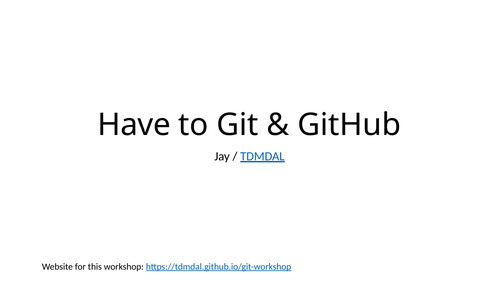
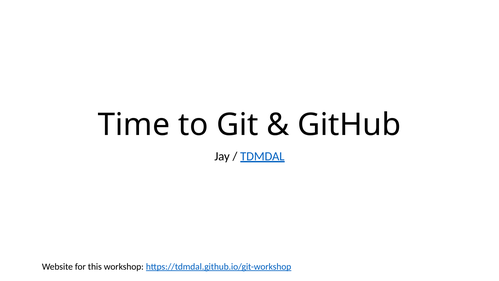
Have: Have -> Time (134, 125)
